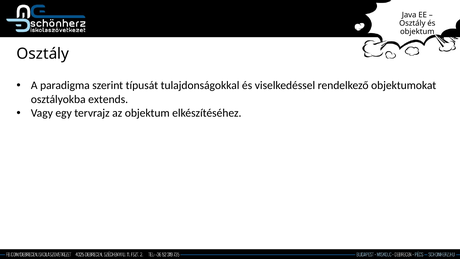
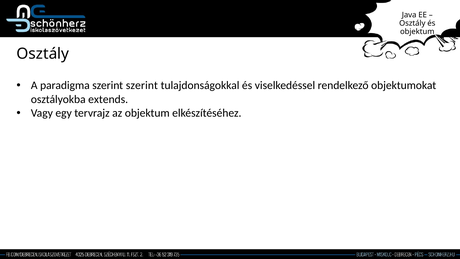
szerint típusát: típusát -> szerint (142, 85)
